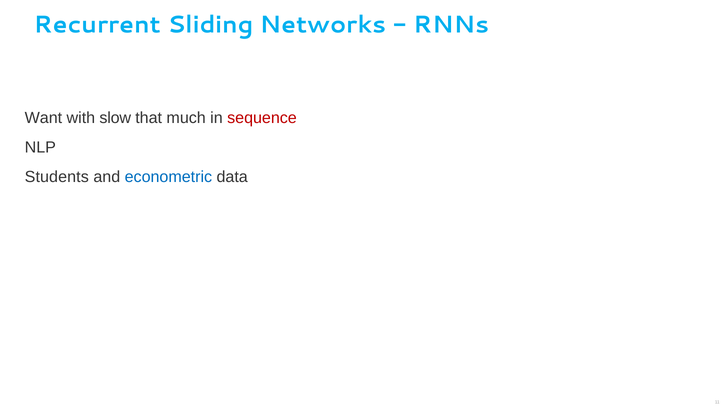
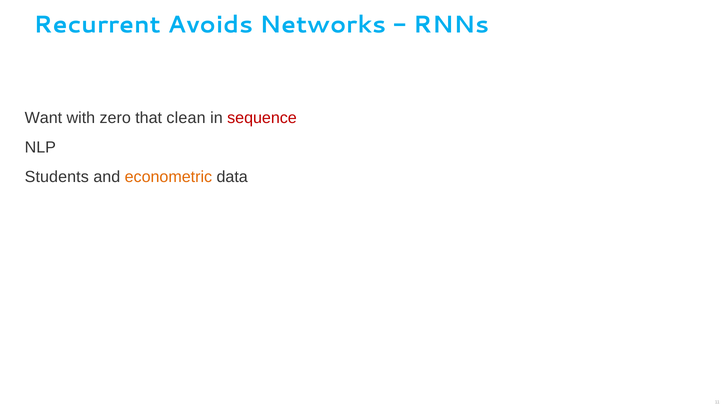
Sliding: Sliding -> Avoids (210, 25)
slow: slow -> zero (115, 118)
much: much -> clean (186, 118)
econometric colour: blue -> orange (168, 177)
